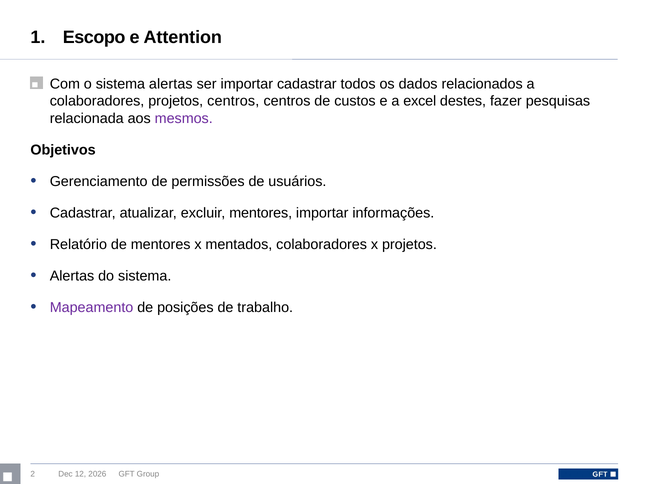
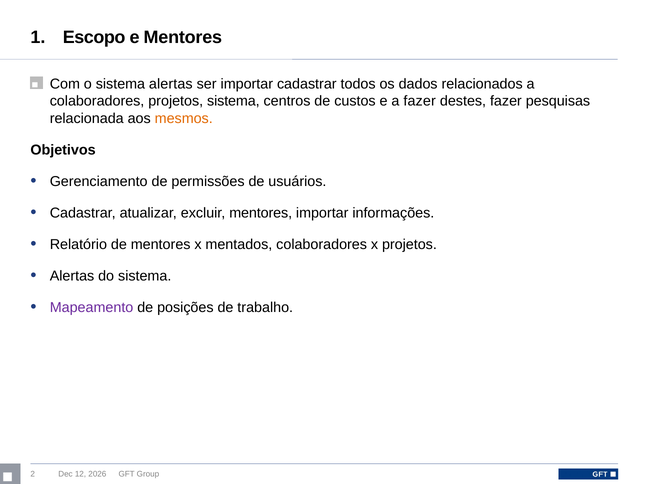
e Attention: Attention -> Mentores (183, 37)
projetos centros: centros -> sistema (233, 101)
a excel: excel -> fazer (420, 101)
mesmos colour: purple -> orange (184, 118)
